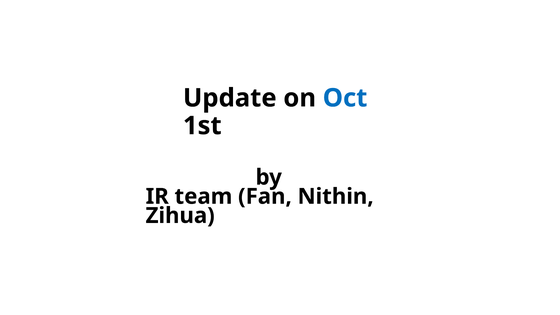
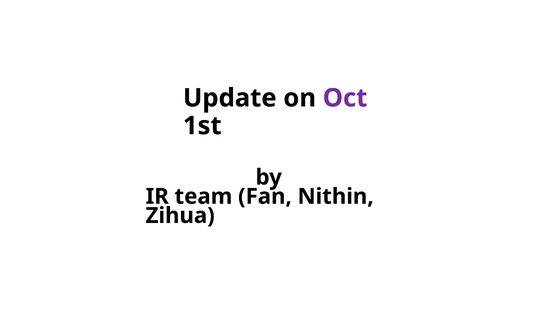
Oct colour: blue -> purple (345, 98)
